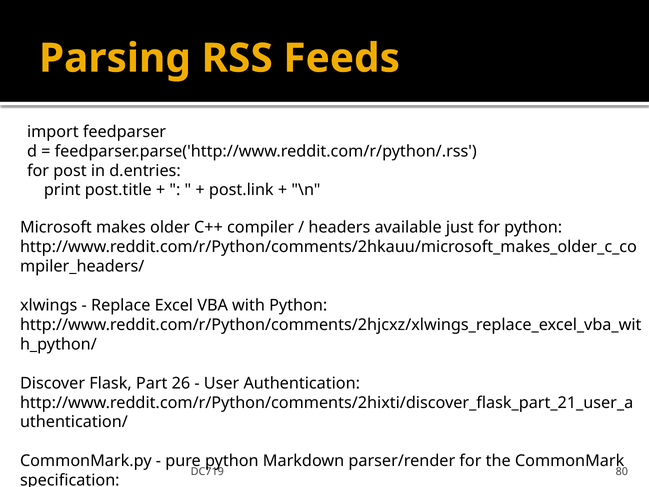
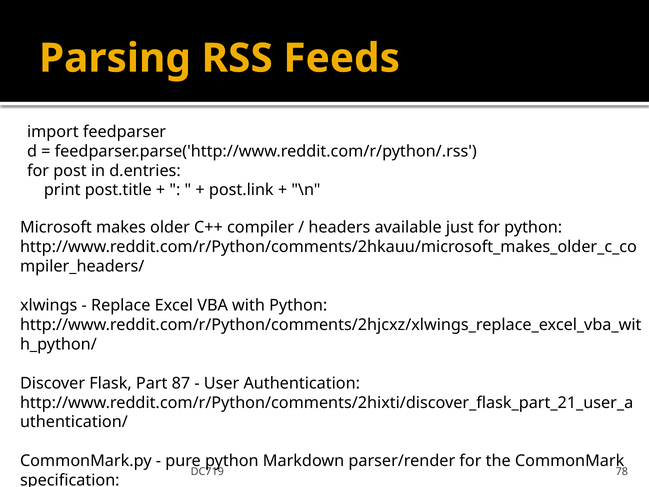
26: 26 -> 87 (181, 383)
80: 80 -> 78 (622, 472)
